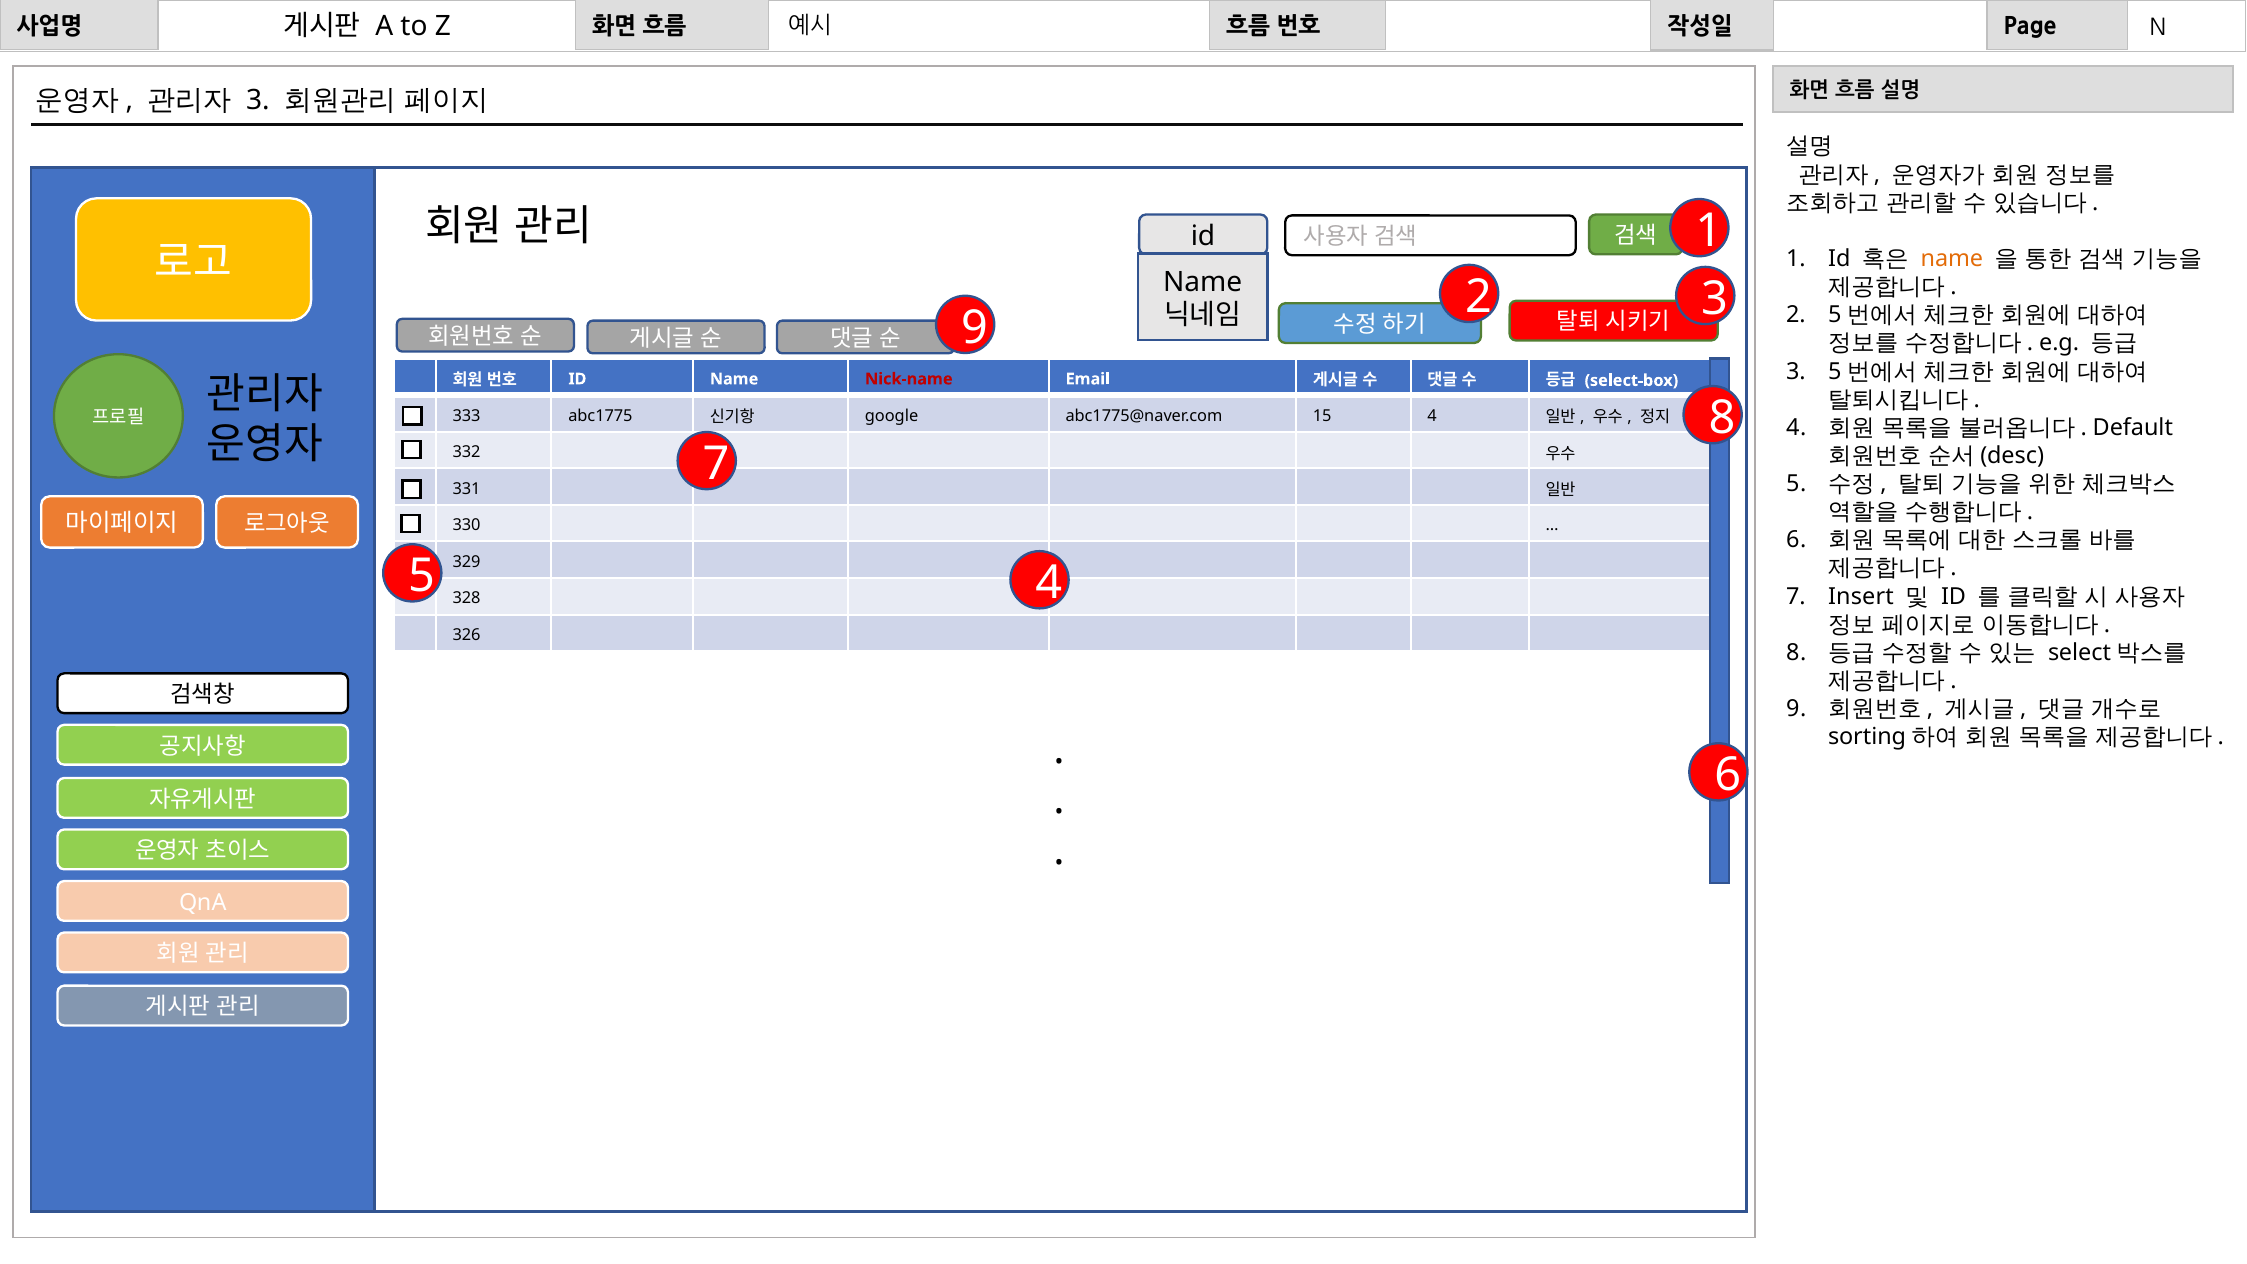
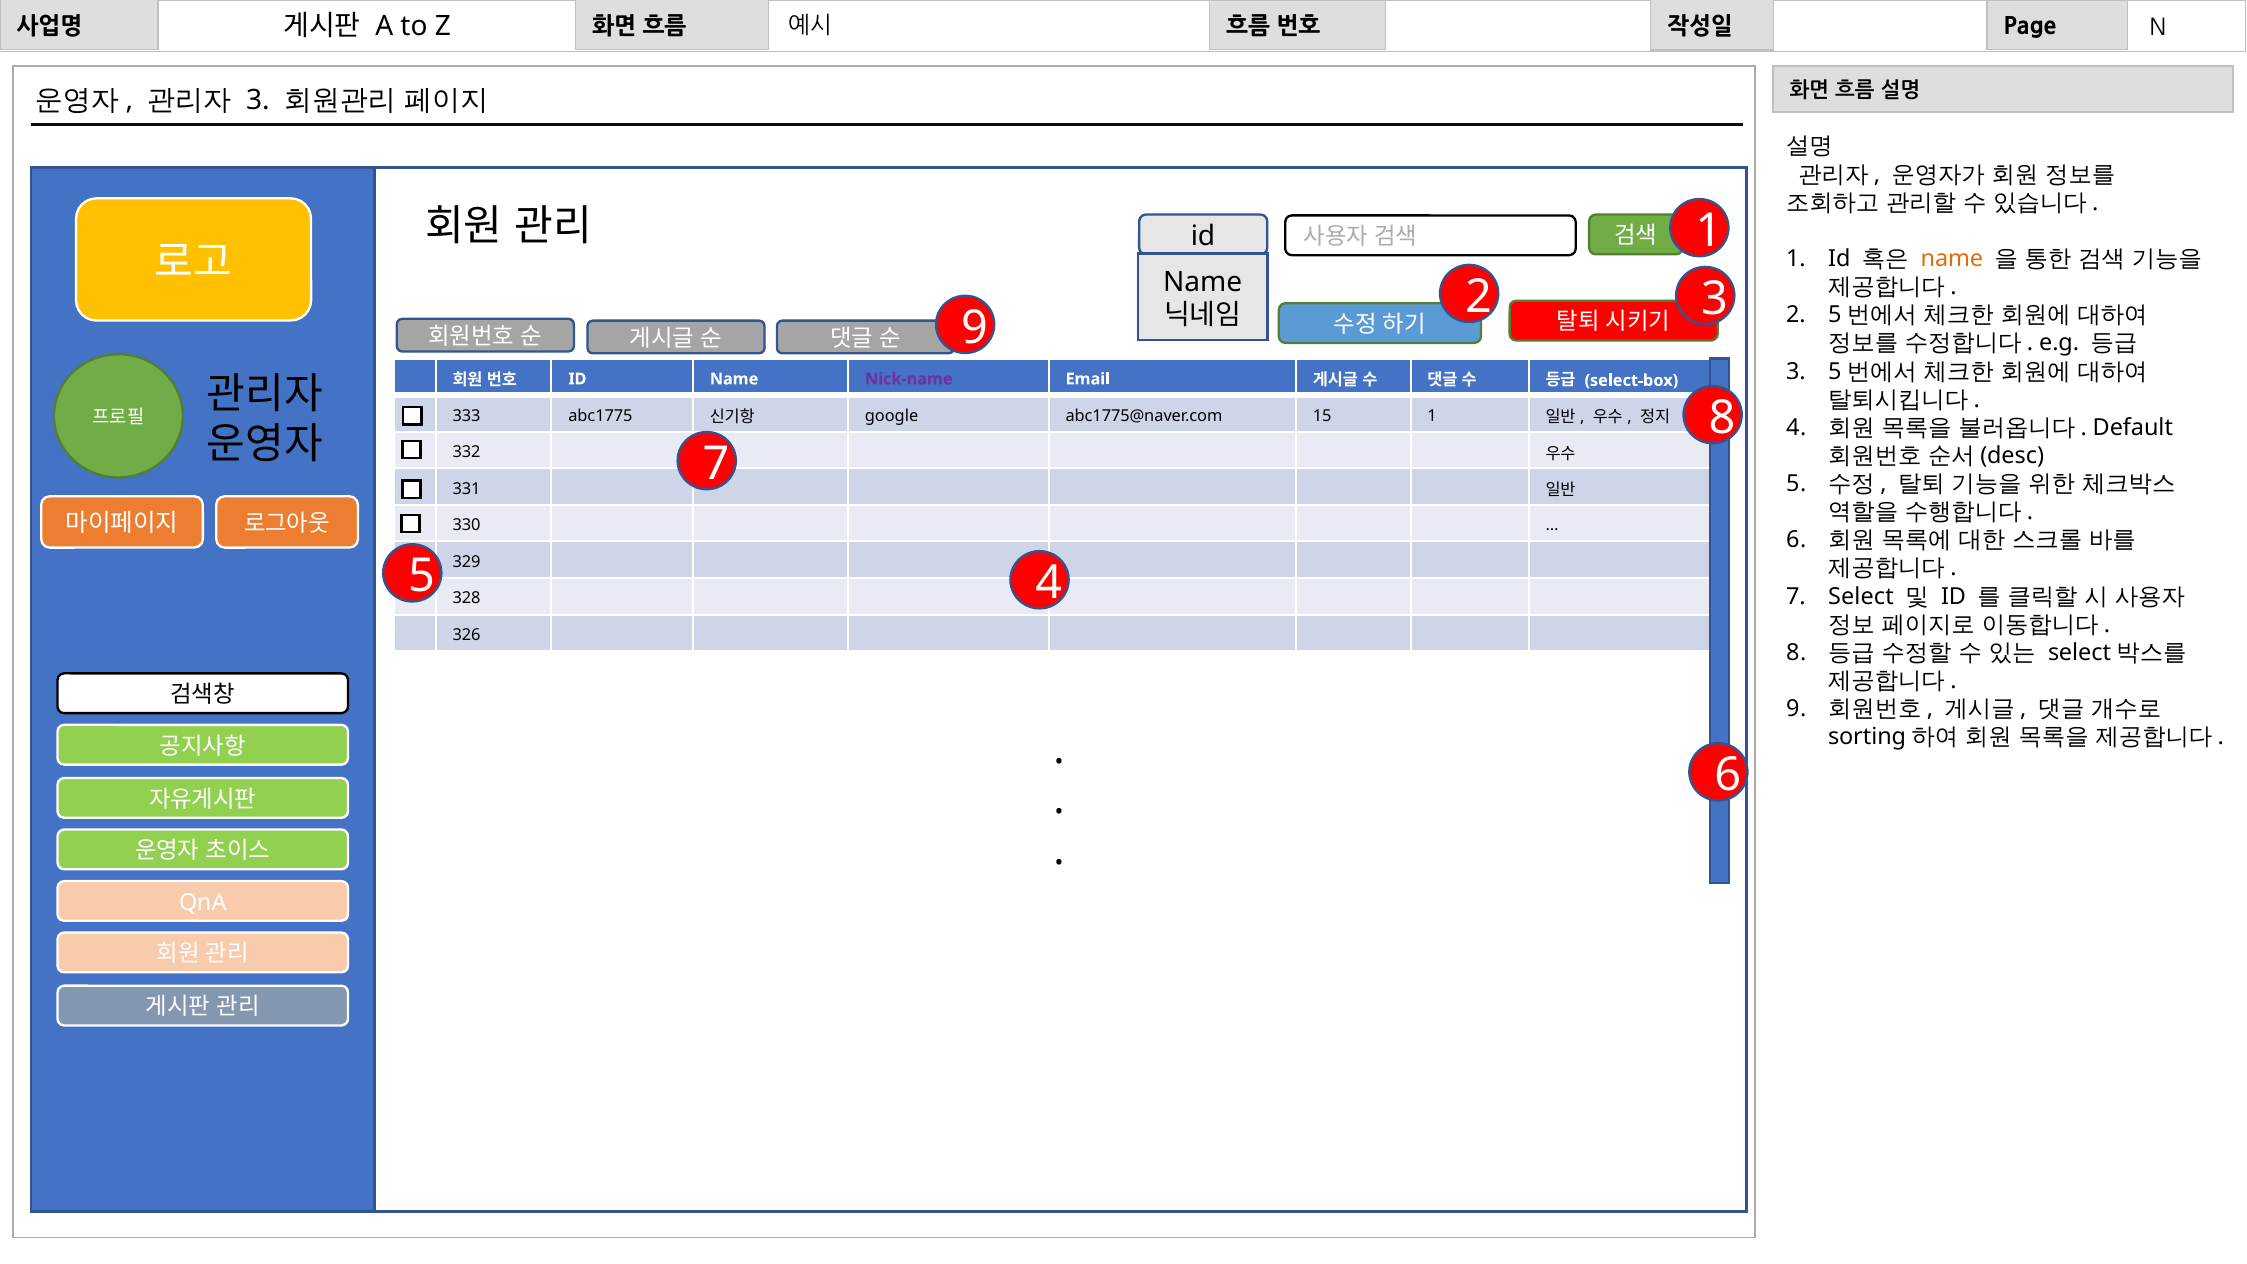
Nick-name colour: red -> purple (909, 379)
15 4: 4 -> 1 (1432, 416)
Insert: Insert -> Select (1861, 596)
